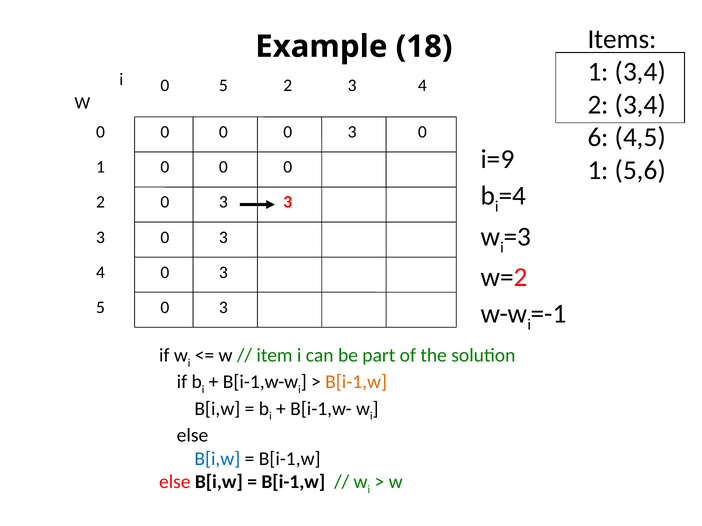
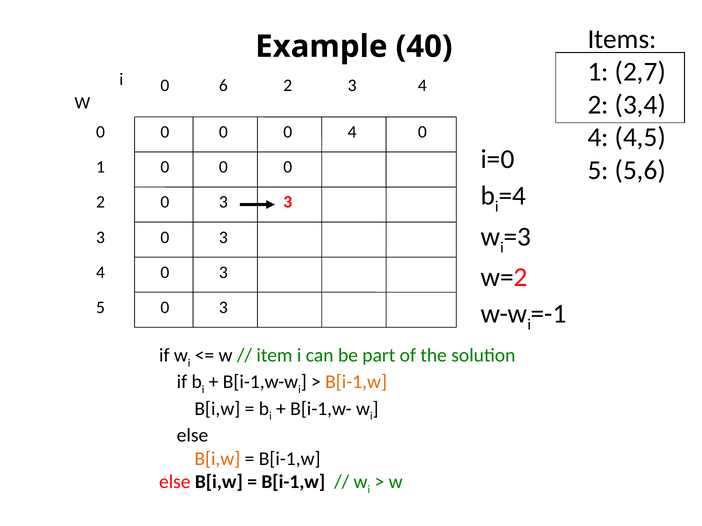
18: 18 -> 40 (424, 47)
1 3,4: 3,4 -> 2,7 (640, 72)
0 5: 5 -> 6 (223, 85)
0 0 3: 3 -> 4 (352, 132)
6: 6 -> 4 (598, 138)
i=9: i=9 -> i=0 (498, 160)
1: 1 -> 5 (598, 170)
B[i,w colour: blue -> orange (217, 459)
